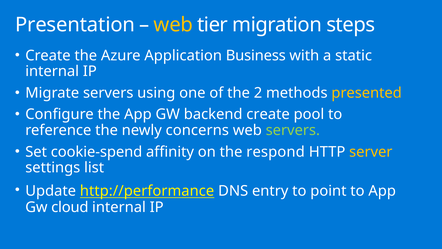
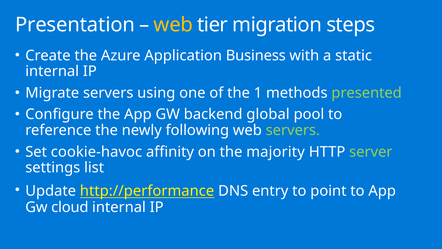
2: 2 -> 1 (258, 93)
presented colour: yellow -> light green (367, 93)
backend create: create -> global (268, 114)
concerns: concerns -> following (197, 130)
cookie-spend: cookie-spend -> cookie-havoc (96, 152)
respond: respond -> majority (276, 152)
server colour: yellow -> light green (371, 152)
